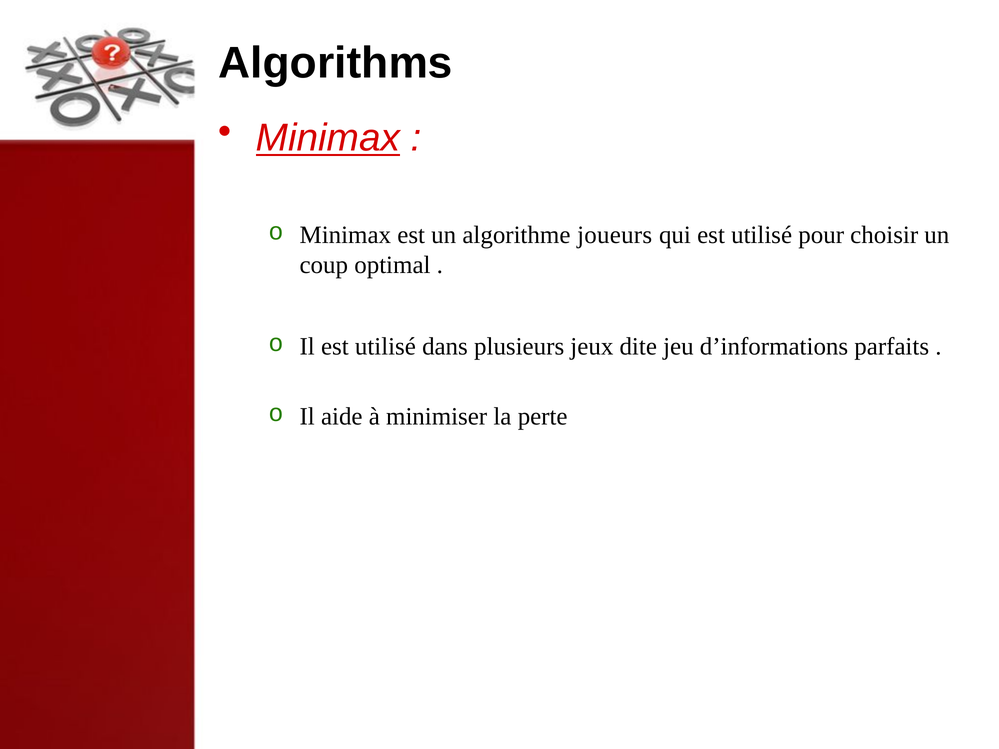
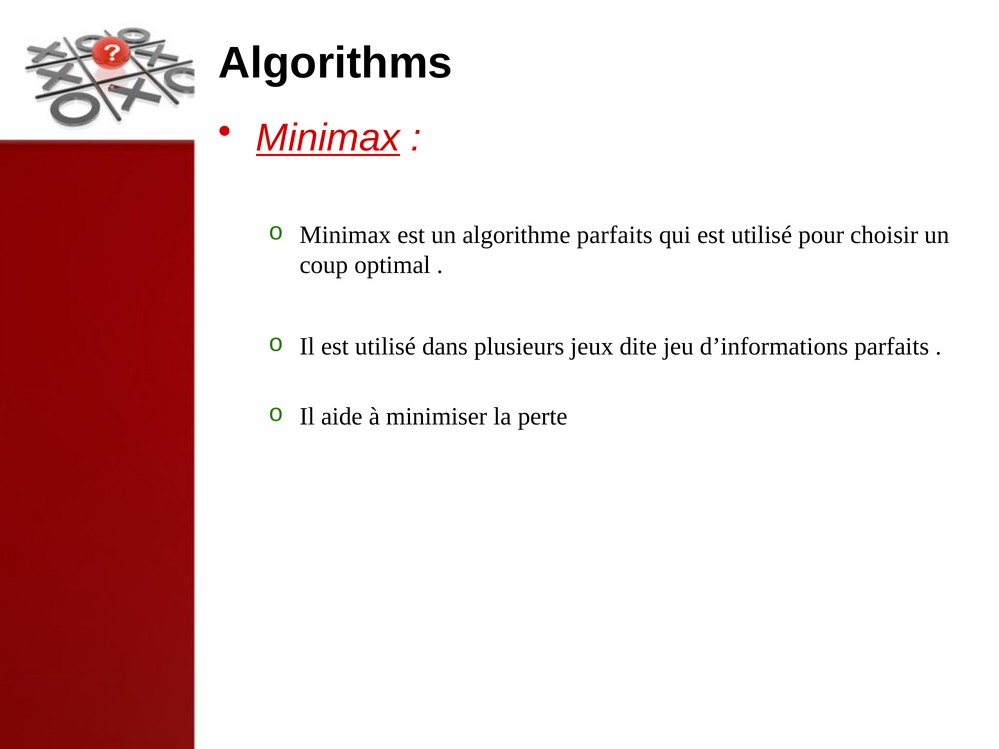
algorithme joueurs: joueurs -> parfaits (615, 235)
